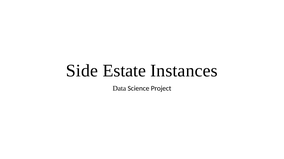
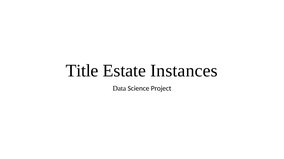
Side: Side -> Title (82, 71)
